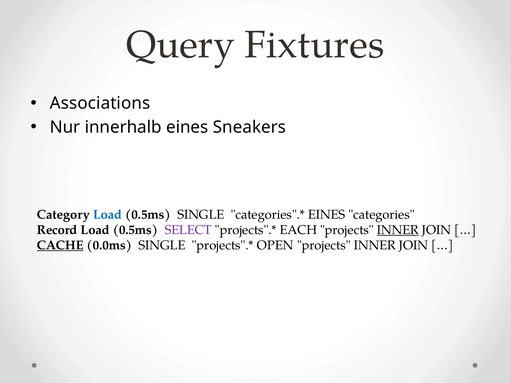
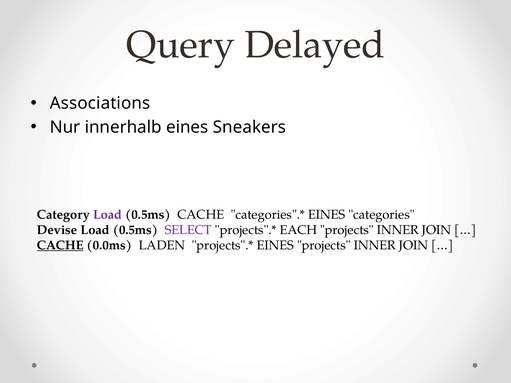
Fixtures: Fixtures -> Delayed (315, 45)
Load colour: blue -> purple (108, 215)
0.5ms SINGLE: SINGLE -> CACHE (201, 215)
Record: Record -> Devise (57, 230)
INNER underline: present -> none (398, 230)
0.0ms SINGLE: SINGLE -> LADEN (162, 245)
OPEN: OPEN -> EINES (275, 245)
